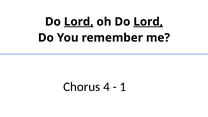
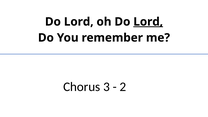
Lord underline: present -> none (79, 22)
4: 4 -> 3 (106, 87)
1: 1 -> 2 (123, 87)
